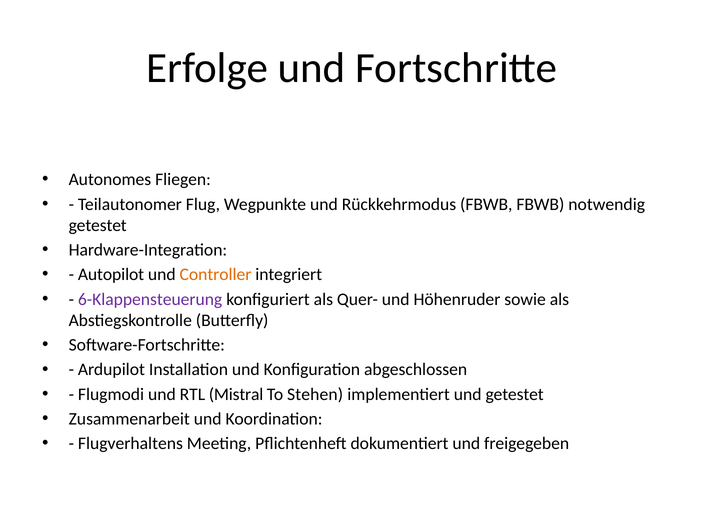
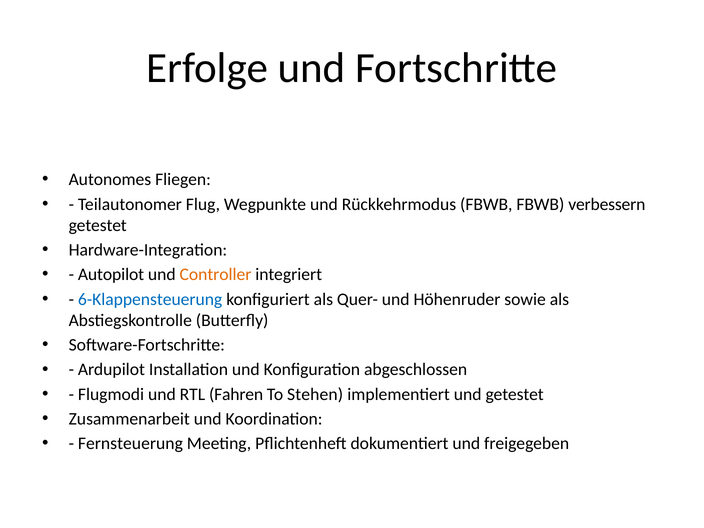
notwendig: notwendig -> verbessern (607, 204)
6-Klappensteuerung colour: purple -> blue (150, 299)
Mistral: Mistral -> Fahren (236, 394)
Flugverhaltens: Flugverhaltens -> Fernsteuerung (130, 444)
